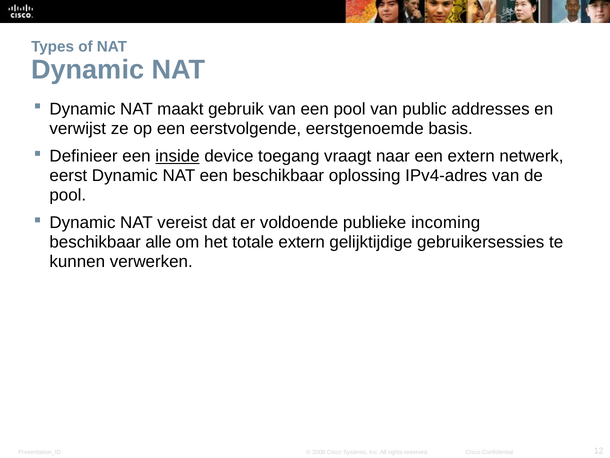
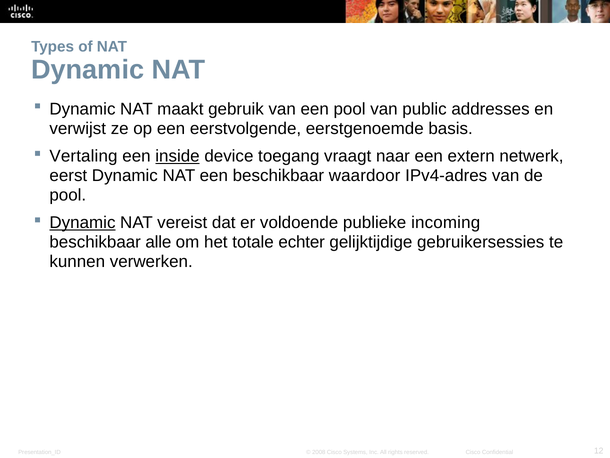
Definieer: Definieer -> Vertaling (83, 156)
oplossing: oplossing -> waardoor (365, 175)
Dynamic underline: none -> present (82, 223)
totale extern: extern -> echter (302, 242)
